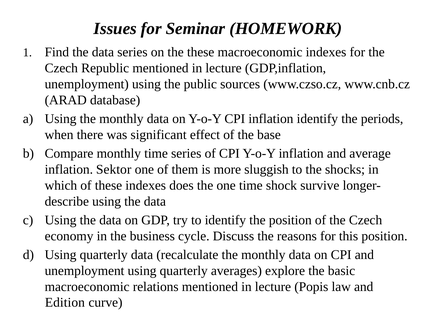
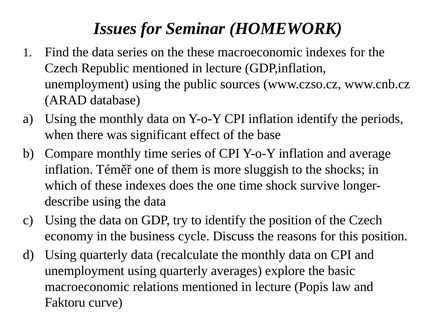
Sektor: Sektor -> Téměř (114, 169)
Edition: Edition -> Faktoru (65, 303)
